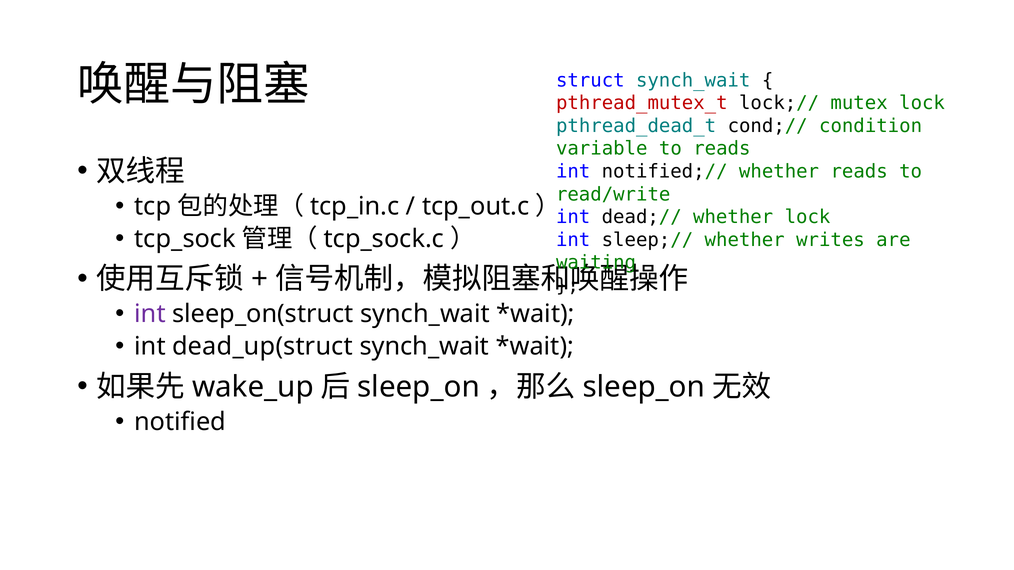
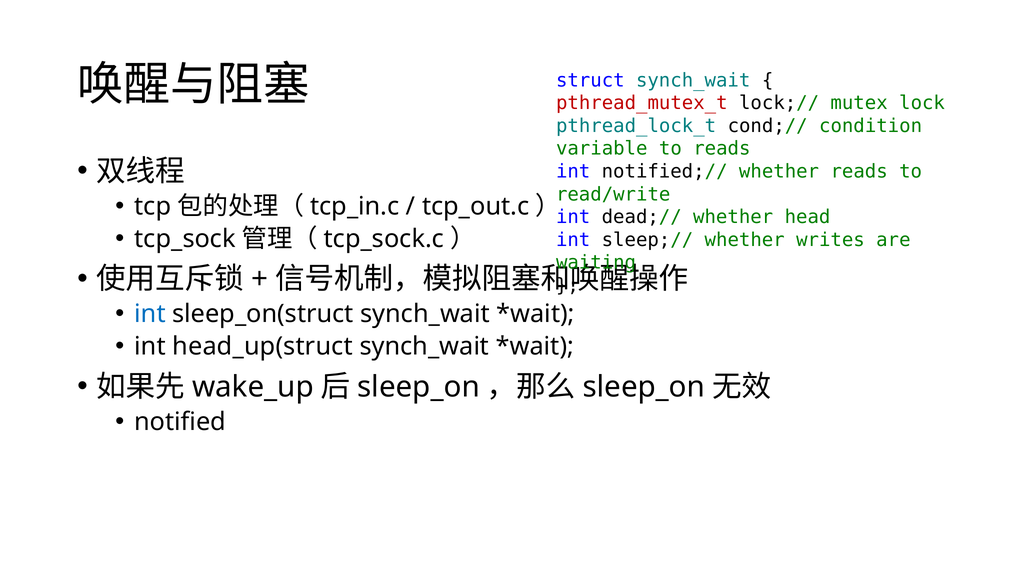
pthread_dead_t: pthread_dead_t -> pthread_lock_t (636, 126)
whether lock: lock -> head (808, 217)
int colour: purple -> blue (150, 314)
dead_up(struct: dead_up(struct -> head_up(struct (263, 347)
